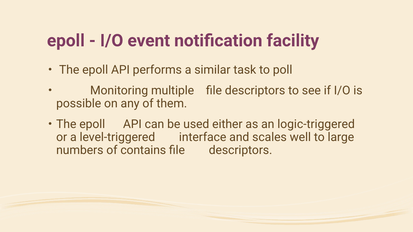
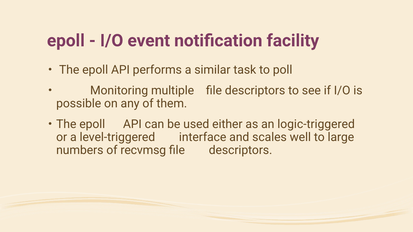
contains: contains -> recvmsg (143, 150)
